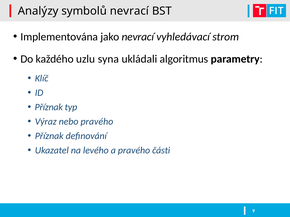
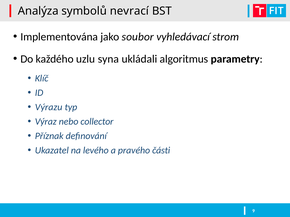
Analýzy: Analýzy -> Analýza (38, 11)
jako nevrací: nevrací -> soubor (138, 37)
Příznak: Příznak -> Výrazu (49, 107)
nebo pravého: pravého -> collector (97, 122)
